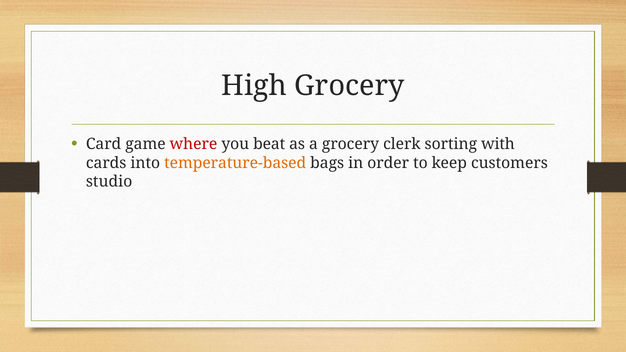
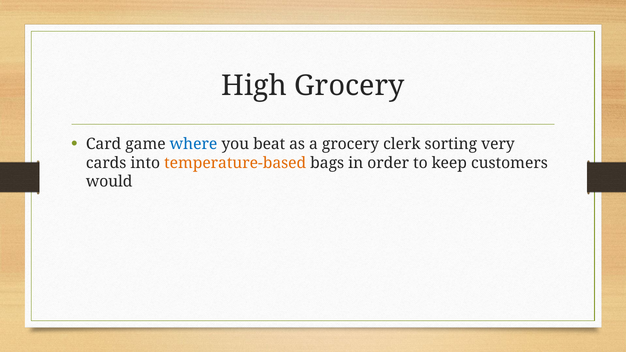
where colour: red -> blue (194, 144)
with: with -> very (498, 144)
studio: studio -> would (109, 182)
